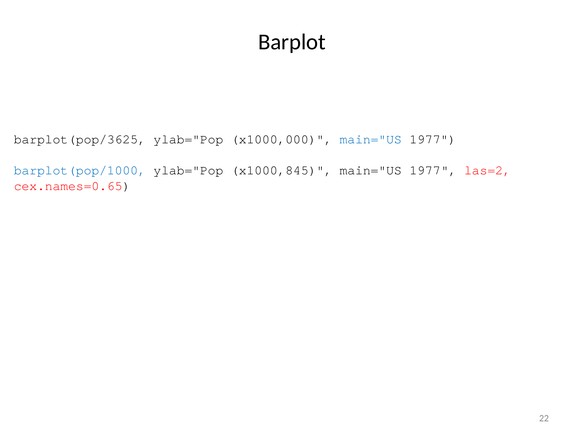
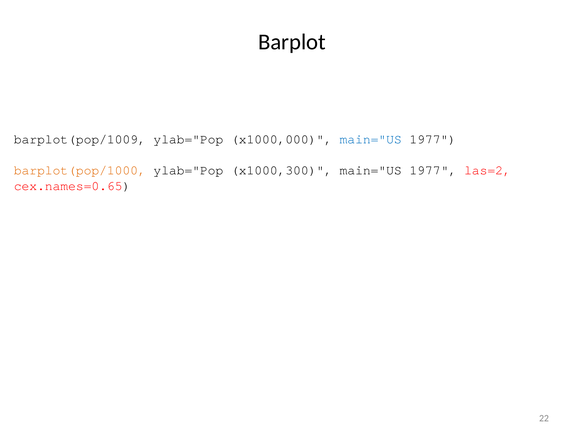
barplot(pop/3625: barplot(pop/3625 -> barplot(pop/1009 (80, 139)
barplot(pop/1000 colour: blue -> orange (80, 170)
x1000,845: x1000,845 -> x1000,300 (282, 170)
